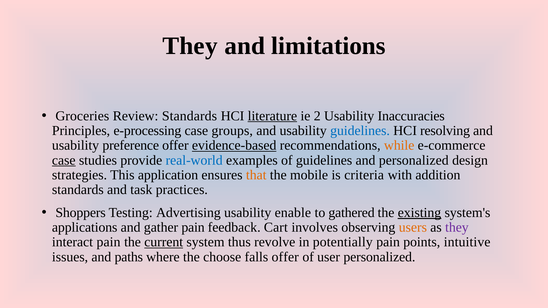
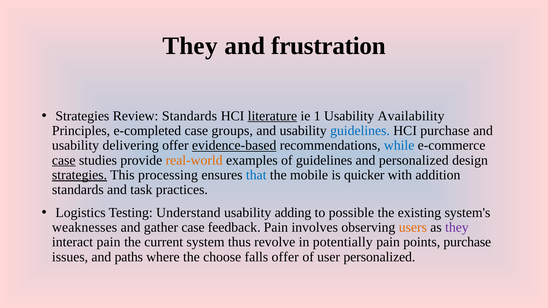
limitations: limitations -> frustration (329, 46)
Groceries: Groceries -> Strategies (82, 116)
2: 2 -> 1 (317, 116)
Inaccuracies: Inaccuracies -> Availability (411, 116)
e-processing: e-processing -> e-completed (147, 131)
HCI resolving: resolving -> purchase (445, 131)
preference: preference -> delivering (131, 146)
while colour: orange -> blue (399, 146)
real-world colour: blue -> orange (194, 160)
strategies underline: none -> present (80, 175)
application: application -> processing (168, 175)
that colour: orange -> blue (256, 175)
criteria: criteria -> quicker (364, 175)
Shoppers: Shoppers -> Logistics (81, 213)
Advertising: Advertising -> Understand (188, 213)
enable: enable -> adding (293, 213)
gathered: gathered -> possible (351, 213)
existing underline: present -> none (419, 213)
applications: applications -> weaknesses (85, 228)
gather pain: pain -> case (193, 228)
feedback Cart: Cart -> Pain (276, 228)
current underline: present -> none (164, 242)
points intuitive: intuitive -> purchase (467, 242)
